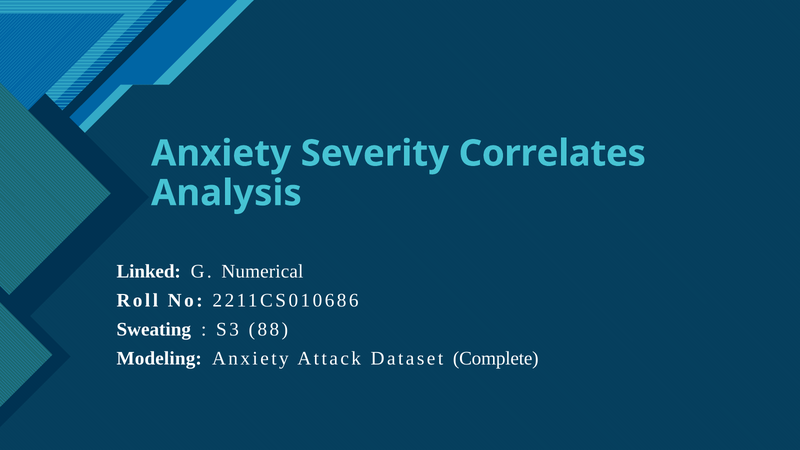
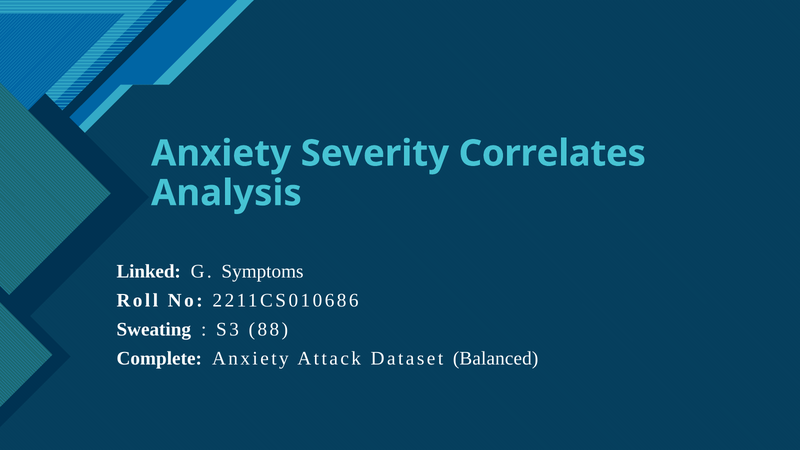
Numerical: Numerical -> Symptoms (263, 272)
Modeling: Modeling -> Complete (159, 359)
Complete: Complete -> Balanced (496, 359)
